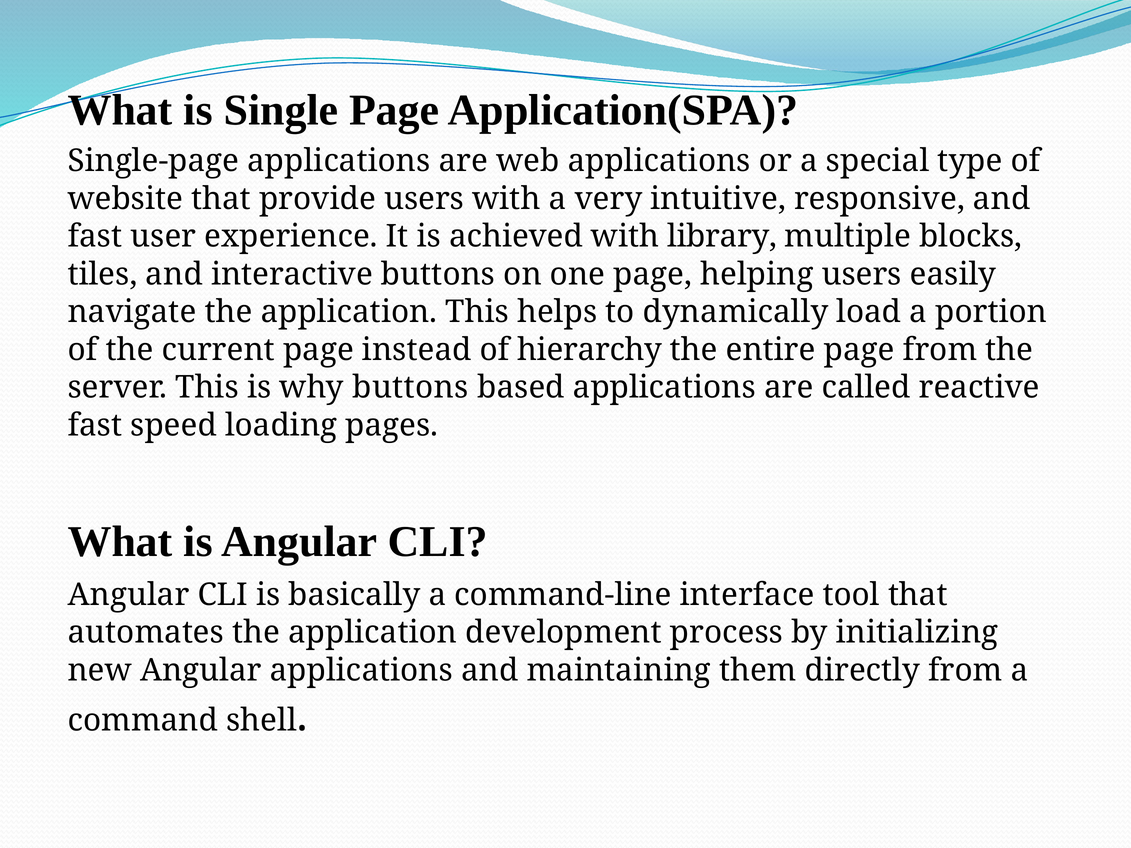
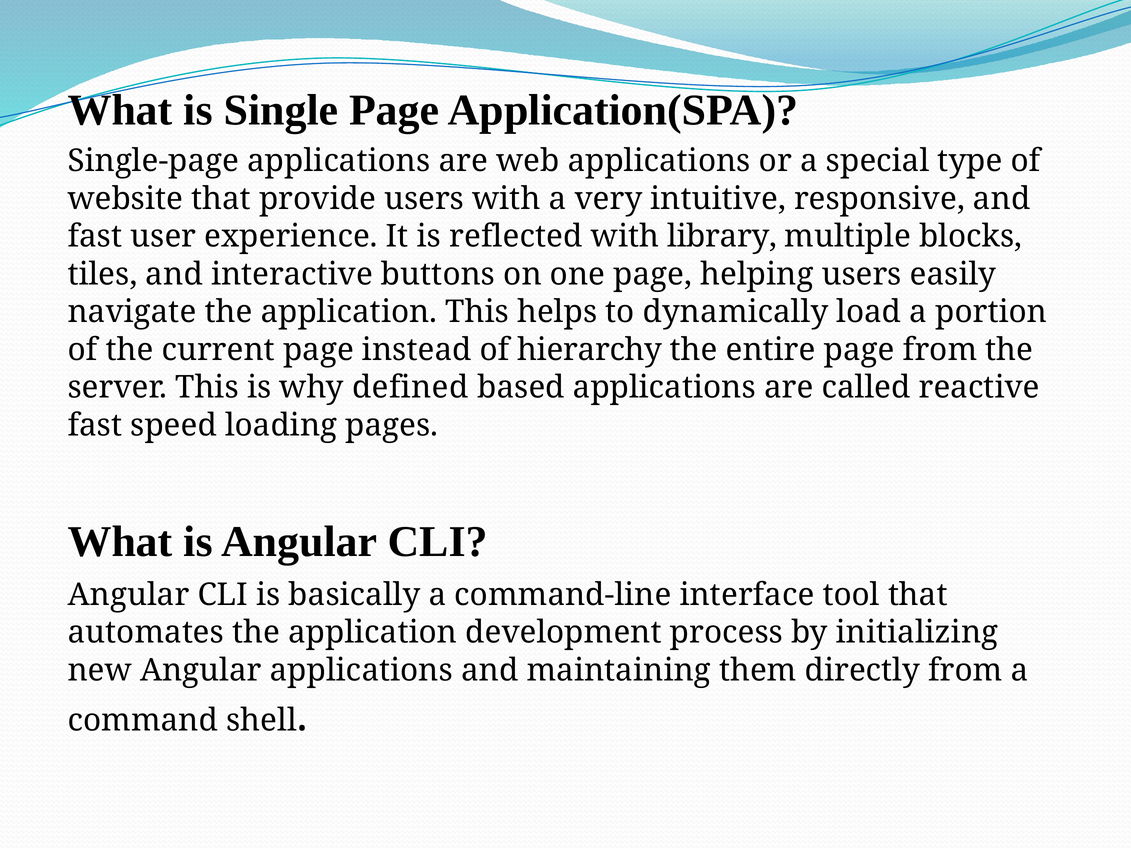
achieved: achieved -> reflected (516, 237)
why buttons: buttons -> defined (410, 388)
